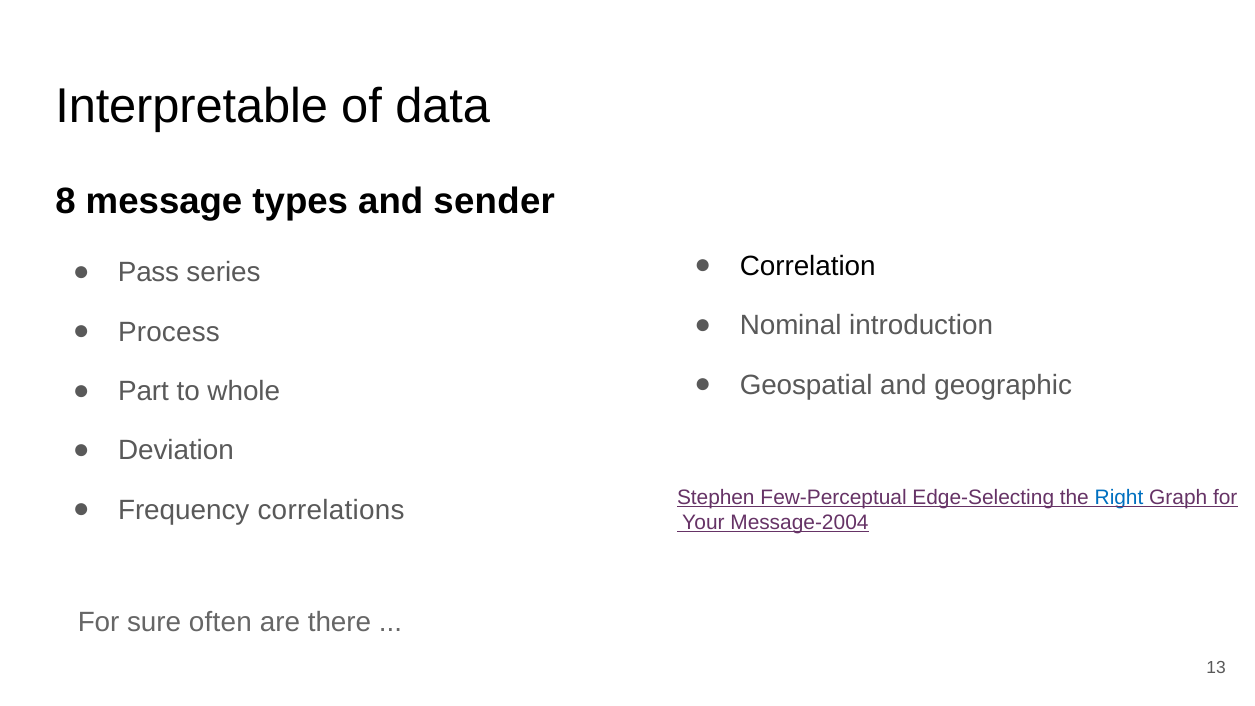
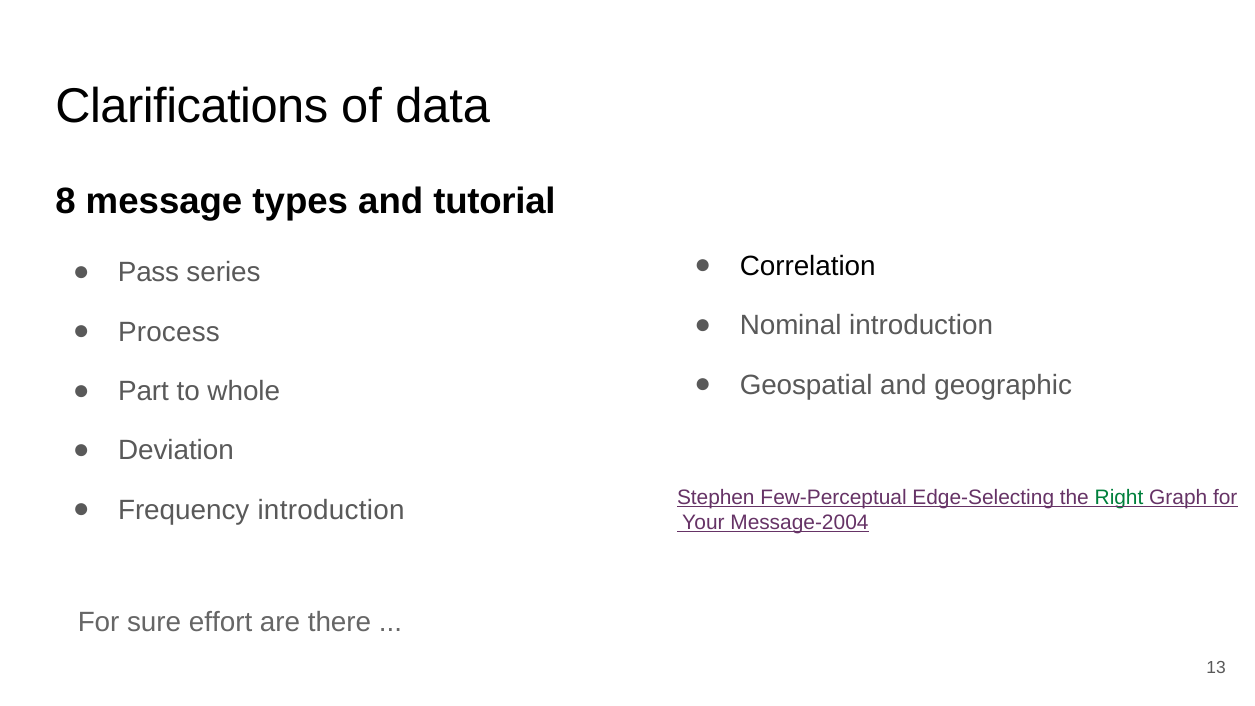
Interpretable: Interpretable -> Clarifications (192, 106)
sender: sender -> tutorial (494, 202)
Right colour: blue -> green (1119, 498)
Frequency correlations: correlations -> introduction (331, 510)
often: often -> effort (221, 622)
